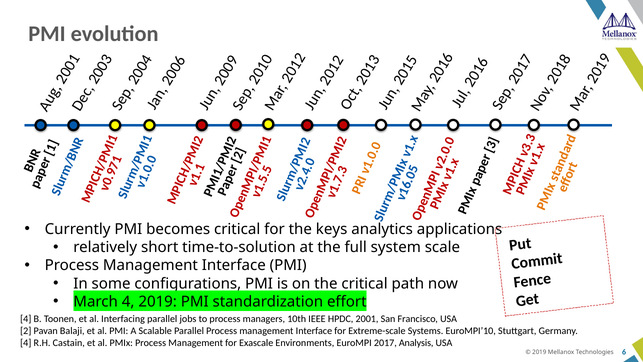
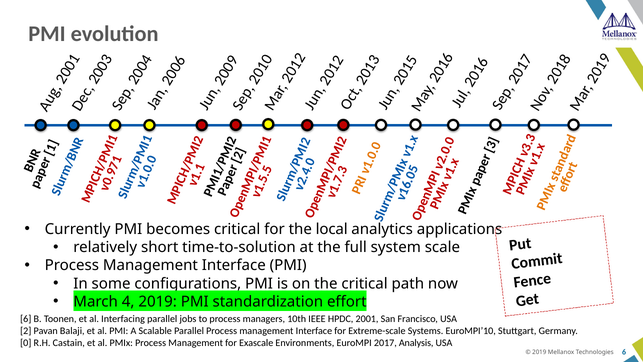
keys: keys -> local (332, 229)
4: 4 -> 6 (26, 319)
4: 4 -> 0 (26, 343)
